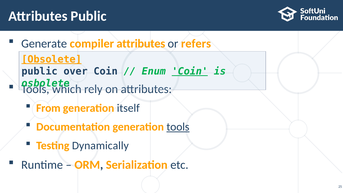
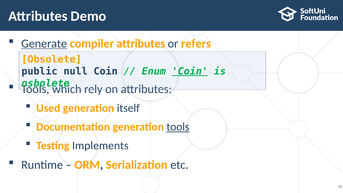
Attributes Public: Public -> Demo (89, 16)
Generate underline: none -> present (44, 44)
Obsolete underline: present -> none (52, 59)
over: over -> null (76, 71)
From: From -> Used (48, 108)
Dynamically: Dynamically -> Implements (100, 146)
